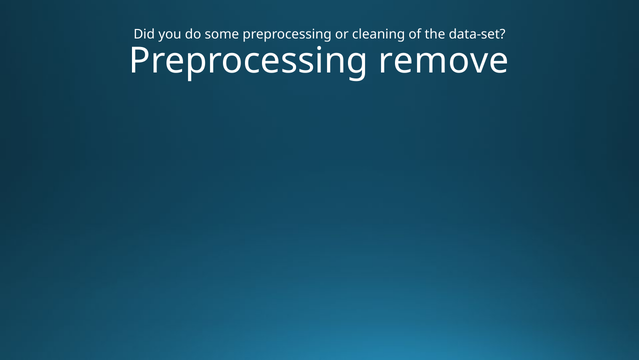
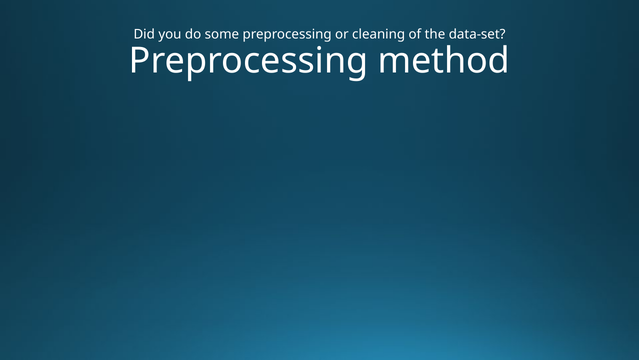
remove: remove -> method (444, 61)
